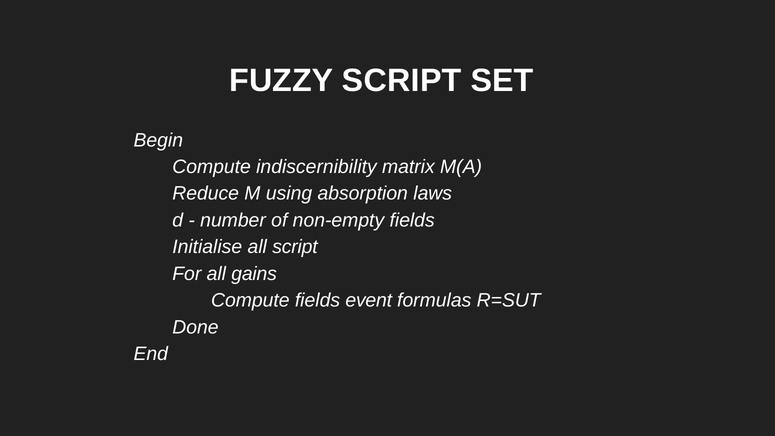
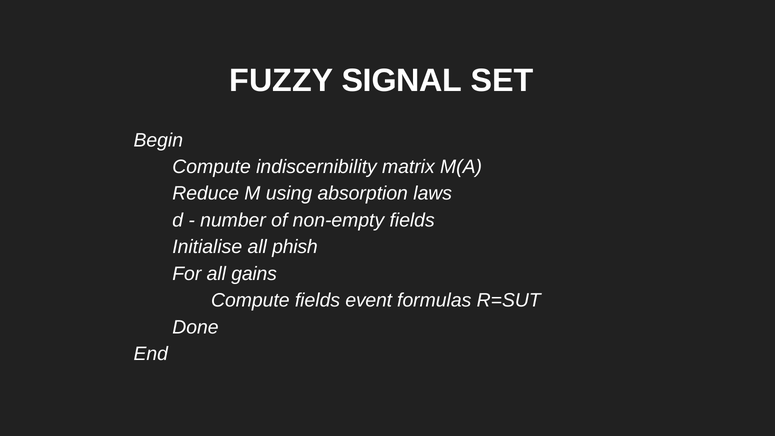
FUZZY SCRIPT: SCRIPT -> SIGNAL (402, 80)
all script: script -> phish (295, 247)
